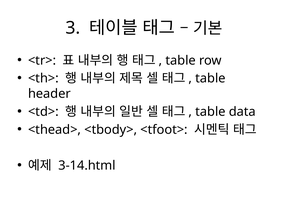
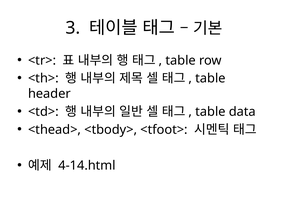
3-14.html: 3-14.html -> 4-14.html (87, 165)
